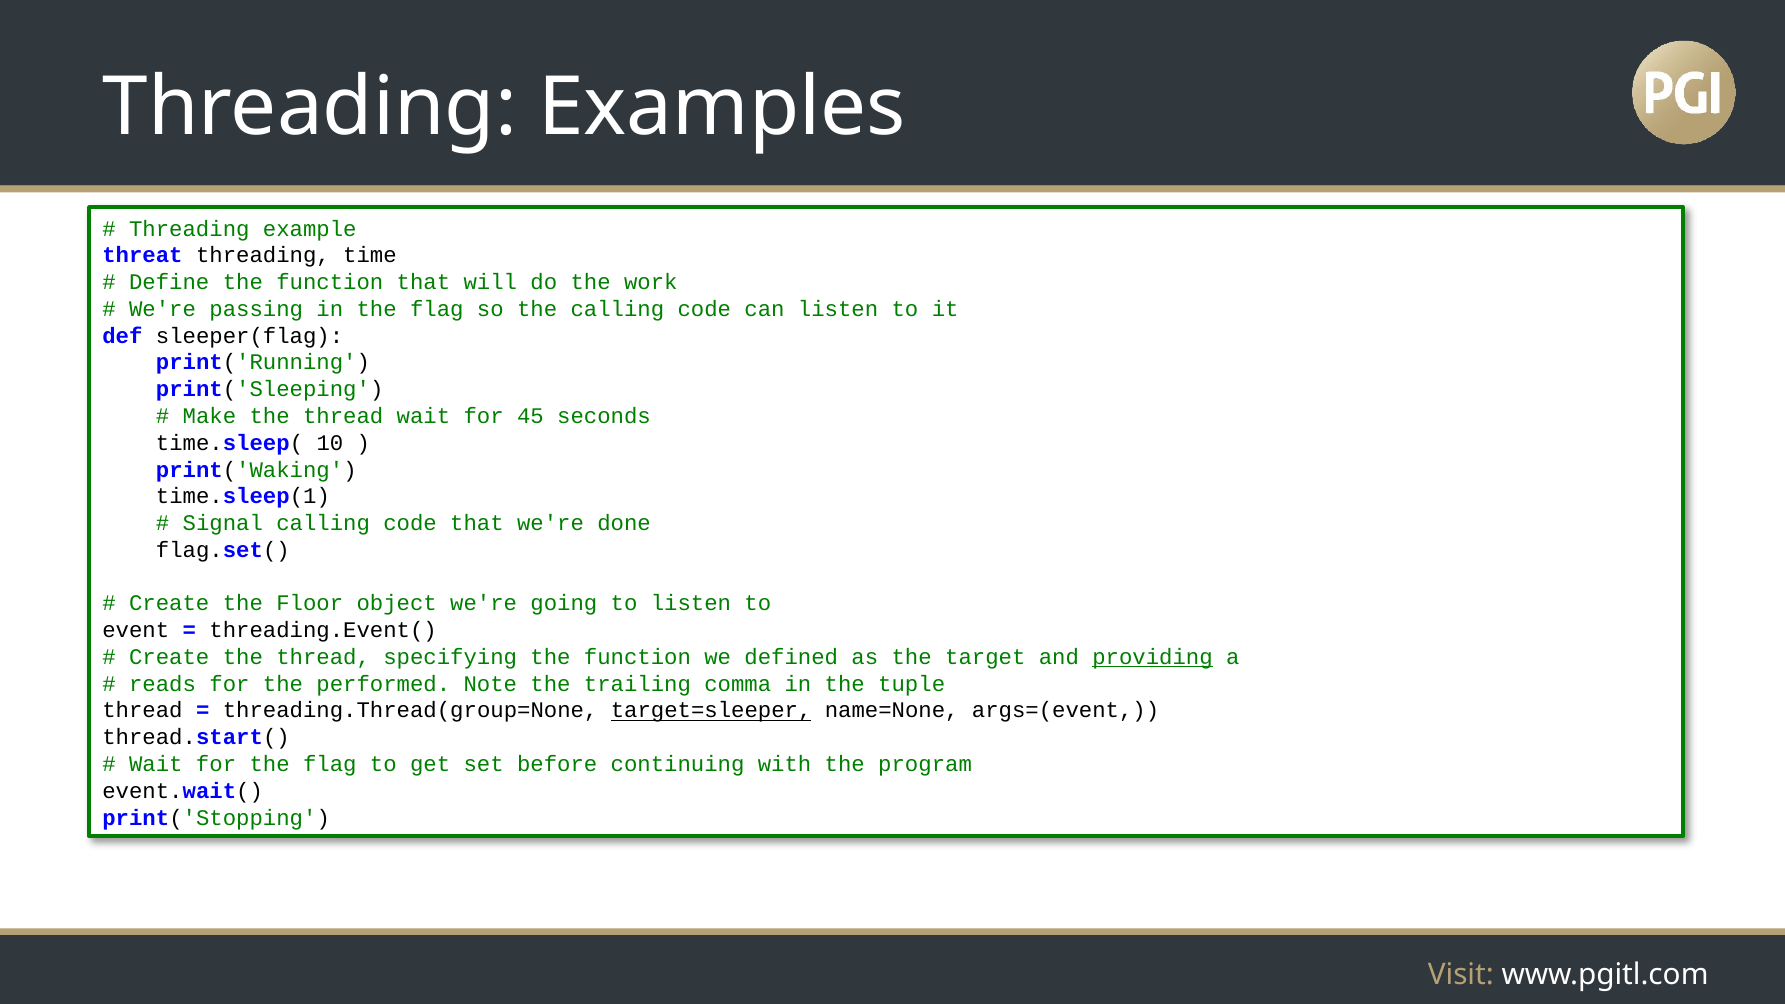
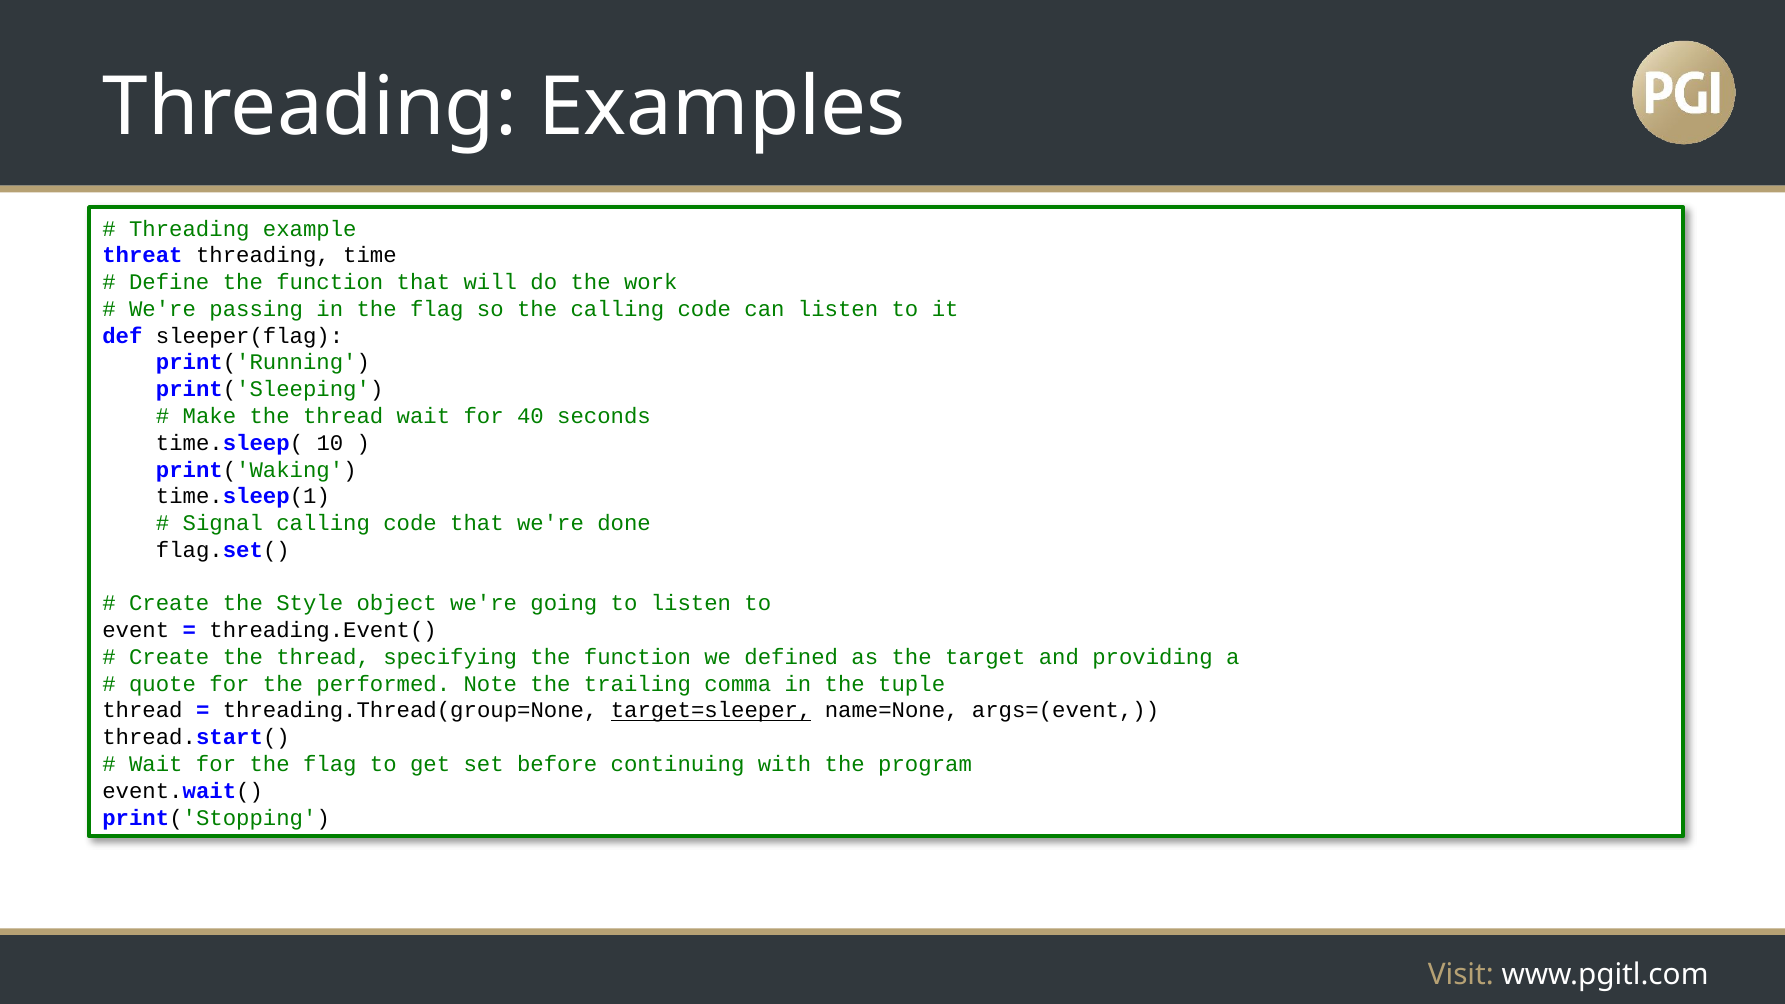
45: 45 -> 40 (530, 416)
Floor: Floor -> Style (310, 604)
providing underline: present -> none (1152, 657)
reads: reads -> quote (163, 684)
